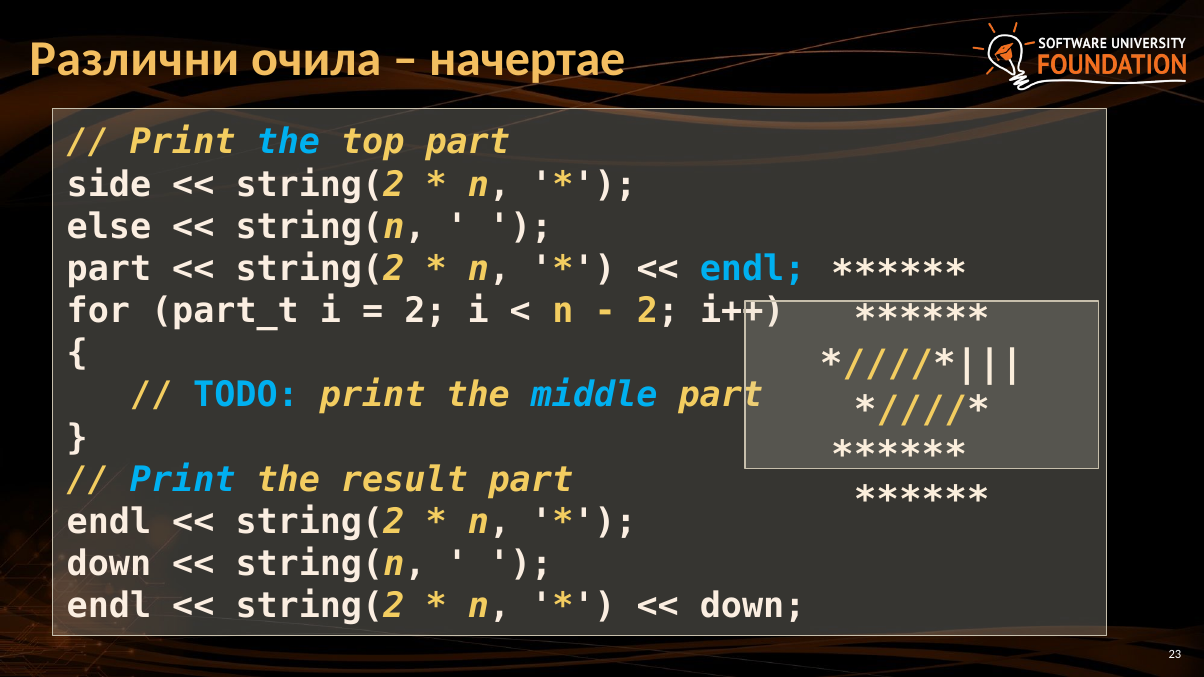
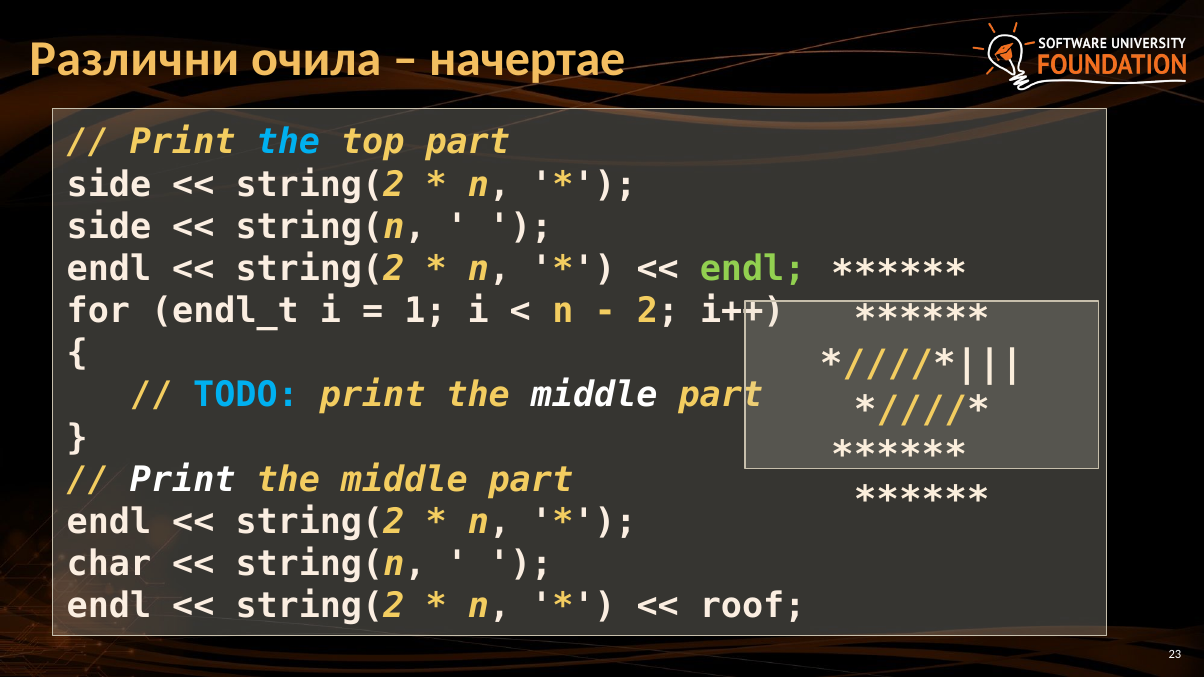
else: else -> side (109, 227)
part: part -> endl (109, 269)
endl colour: light blue -> light green (753, 269)
part_t: part_t -> endl_t (225, 311)
2: 2 -> 1 (425, 311)
middle colour: light blue -> white (594, 396)
Print colour: light blue -> white (183, 480)
result: result -> middle (404, 480)
down: down -> char (109, 564)
down: down -> roof (753, 606)
